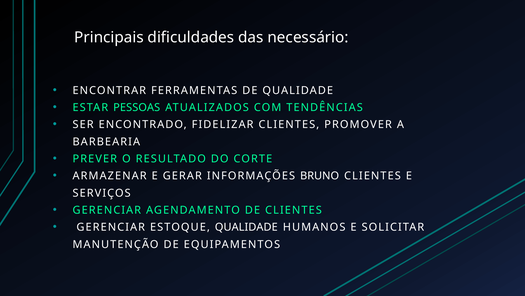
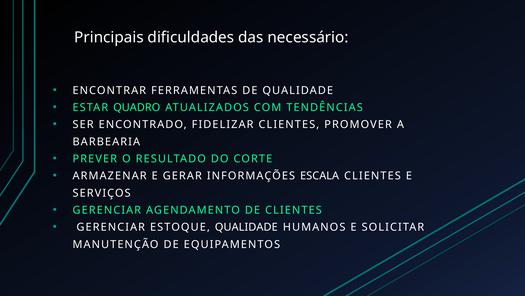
PESSOAS: PESSOAS -> QUADRO (137, 107)
BRUNO: BRUNO -> ESCALA (320, 176)
